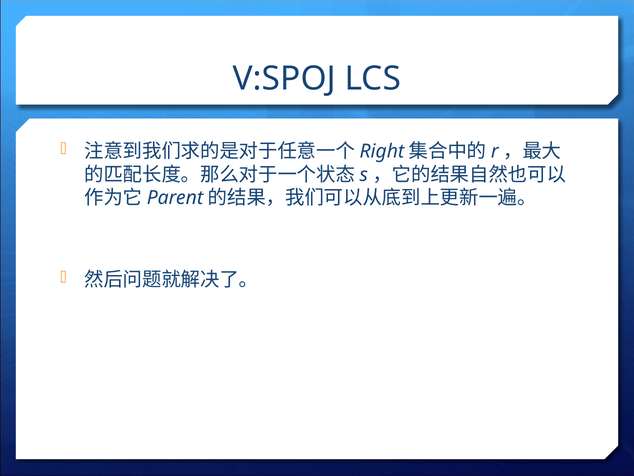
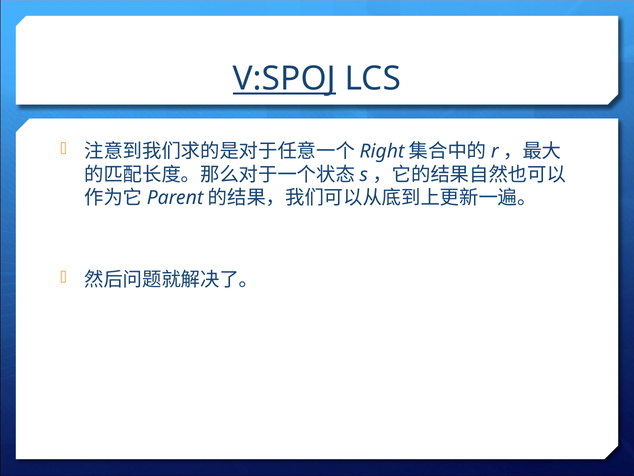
V:SPOJ underline: none -> present (284, 79)
